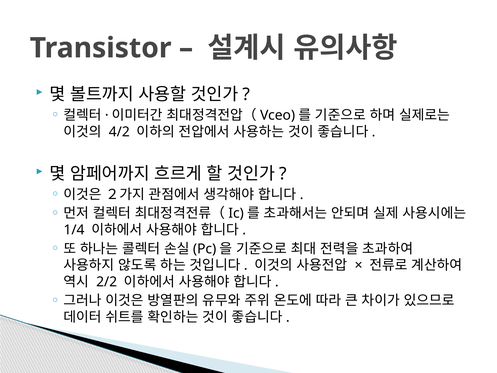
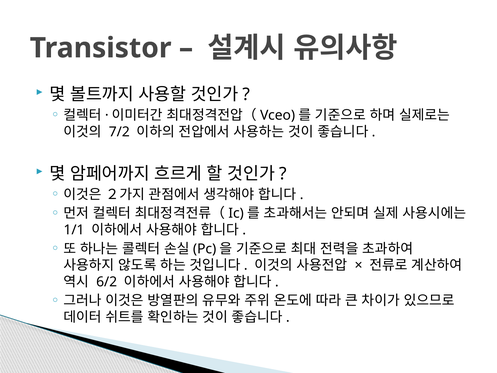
4/2: 4/2 -> 7/2 (119, 132)
1/4: 1/4 -> 1/1 (74, 230)
2/2: 2/2 -> 6/2 (107, 282)
